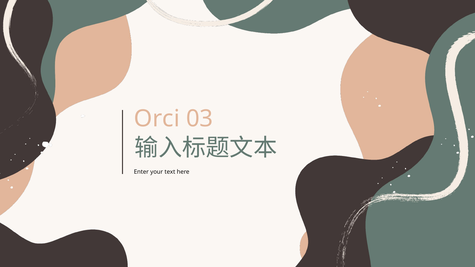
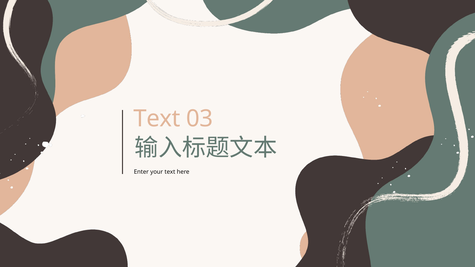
Orci: Orci -> Text (157, 119)
